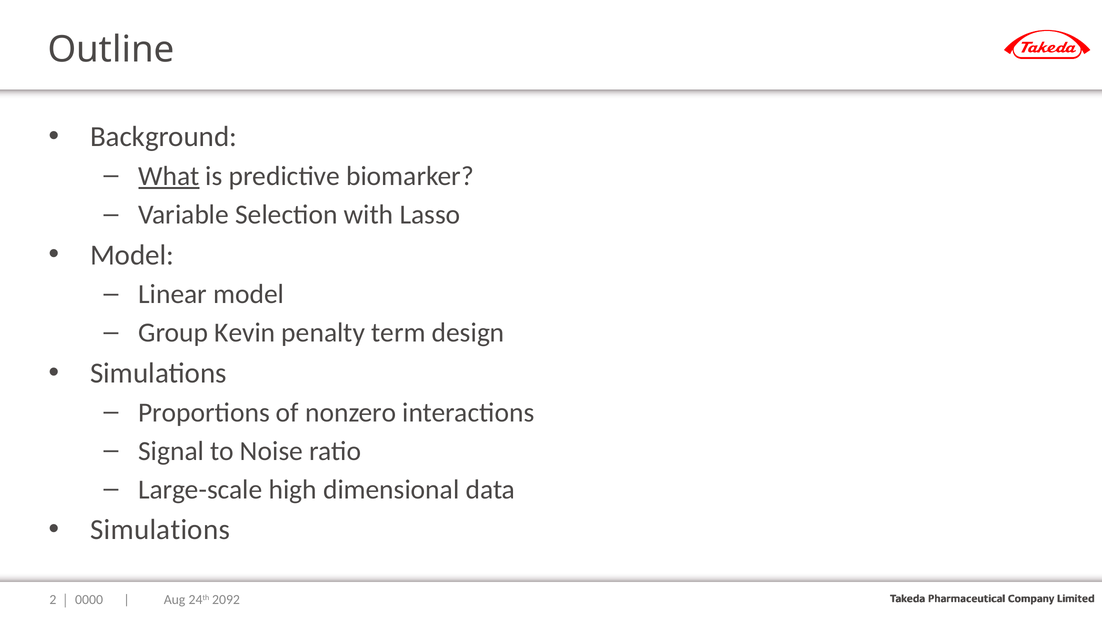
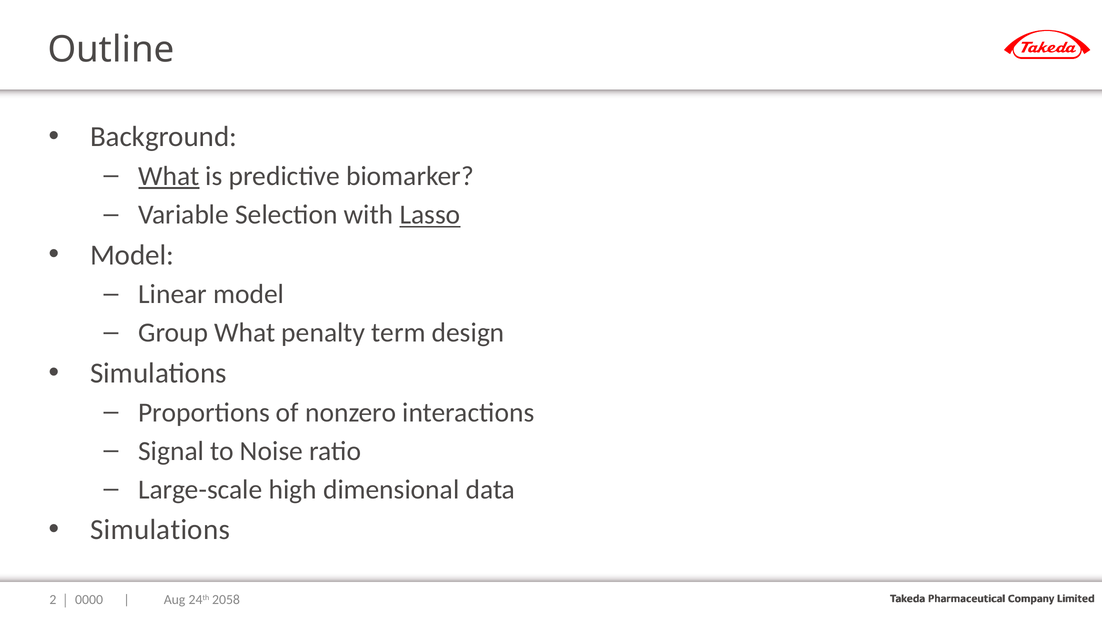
Lasso underline: none -> present (430, 215)
Group Kevin: Kevin -> What (245, 333)
2092: 2092 -> 2058 (226, 600)
